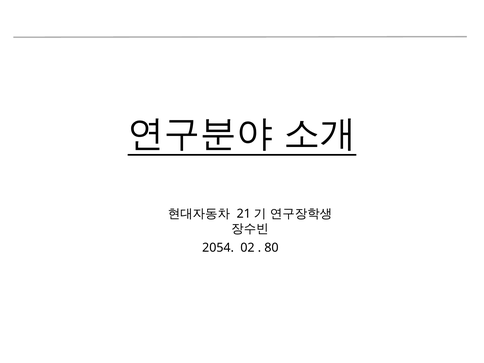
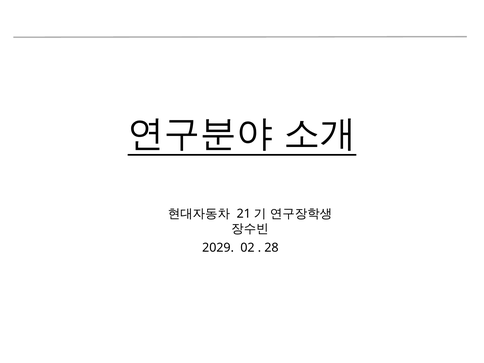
2054: 2054 -> 2029 (218, 248)
80: 80 -> 28 (272, 248)
